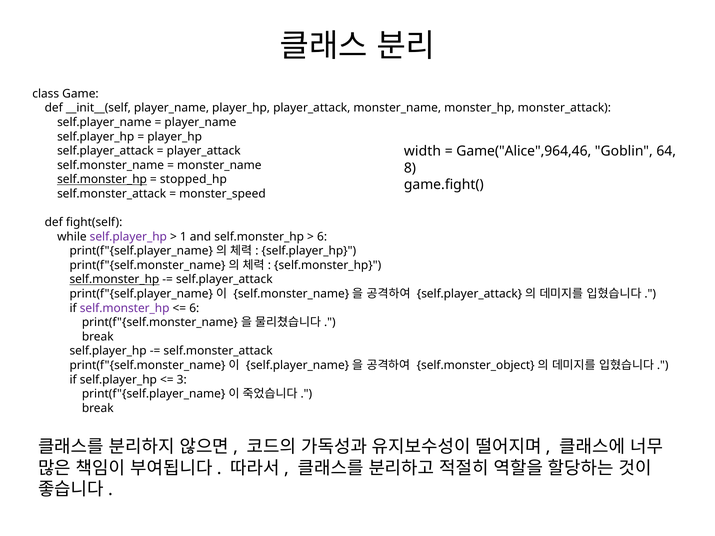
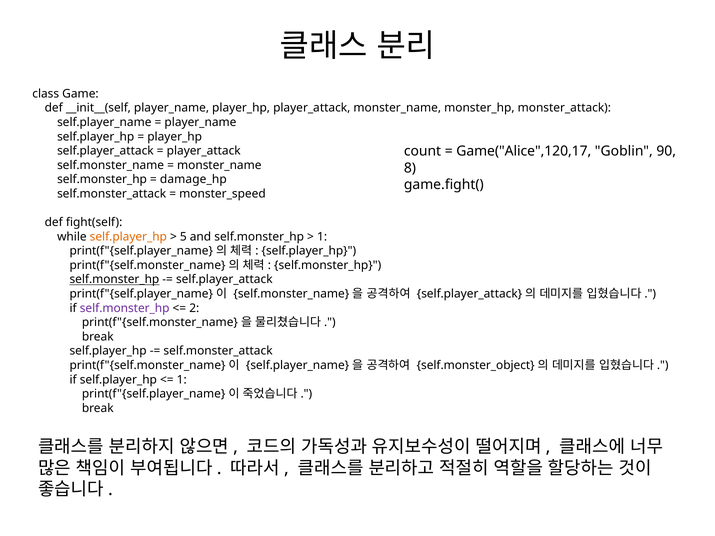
width: width -> count (423, 151)
Game("Alice",964,46: Game("Alice",964,46 -> Game("Alice",120,17 (524, 151)
64: 64 -> 90 (666, 151)
self.monster_hp underline: present -> none (102, 180)
stopped_hp: stopped_hp -> damage_hp (193, 180)
self.player_hp colour: purple -> orange (128, 237)
1: 1 -> 5 (183, 237)
6: 6 -> 1 (322, 237)
6: 6 -> 2 (194, 308)
3: 3 -> 1 (182, 380)
